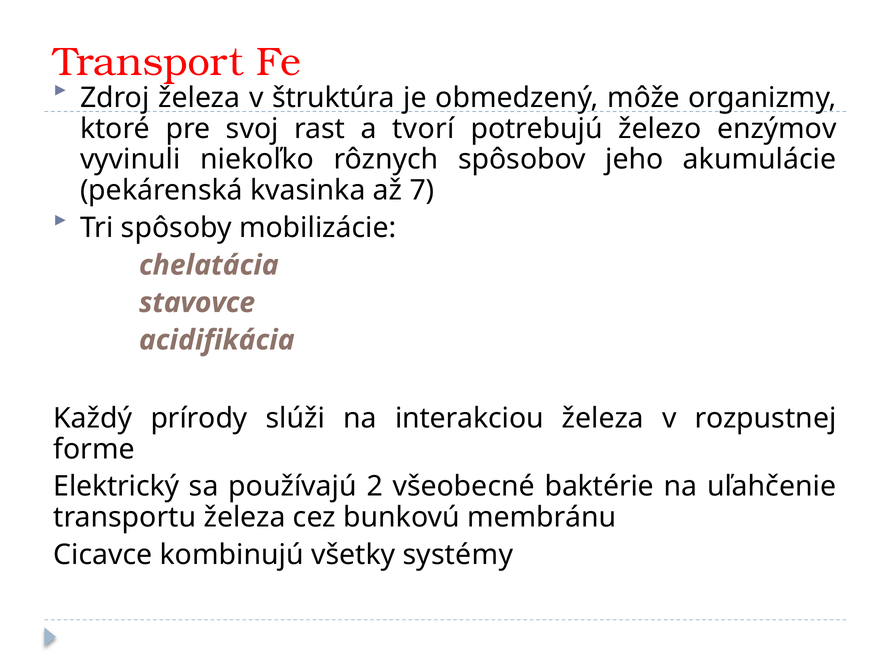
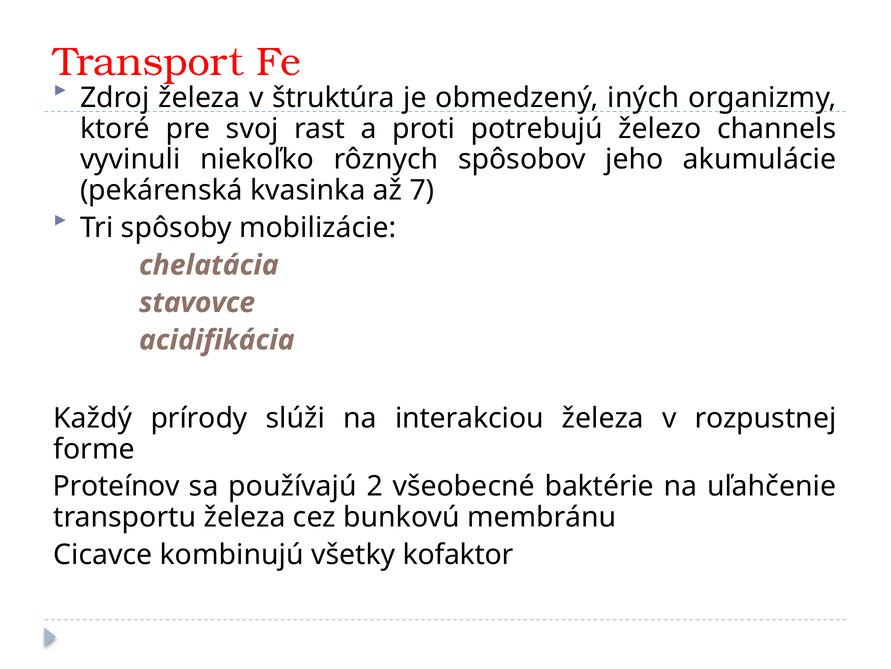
môže: môže -> iných (643, 98)
tvorí: tvorí -> proti (424, 129)
enzýmov: enzýmov -> channels (777, 129)
Elektrický: Elektrický -> Proteínov (116, 486)
systémy: systémy -> kofaktor (458, 554)
